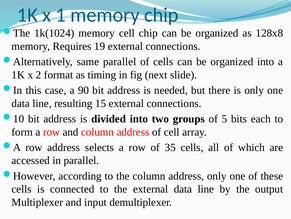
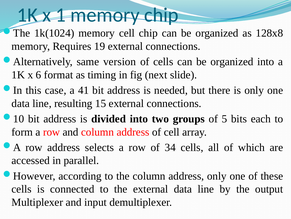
same parallel: parallel -> version (120, 61)
2: 2 -> 6 (39, 75)
90: 90 -> 41 (83, 90)
35: 35 -> 34 (170, 147)
